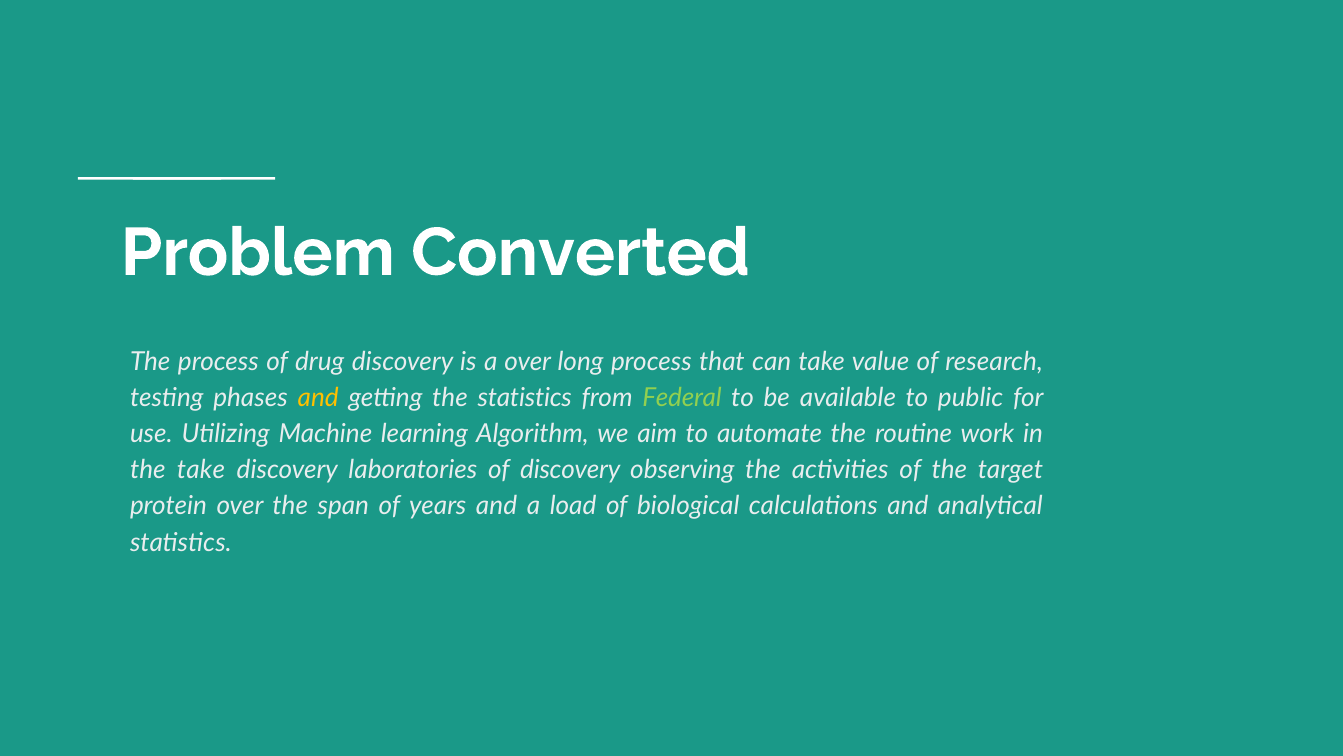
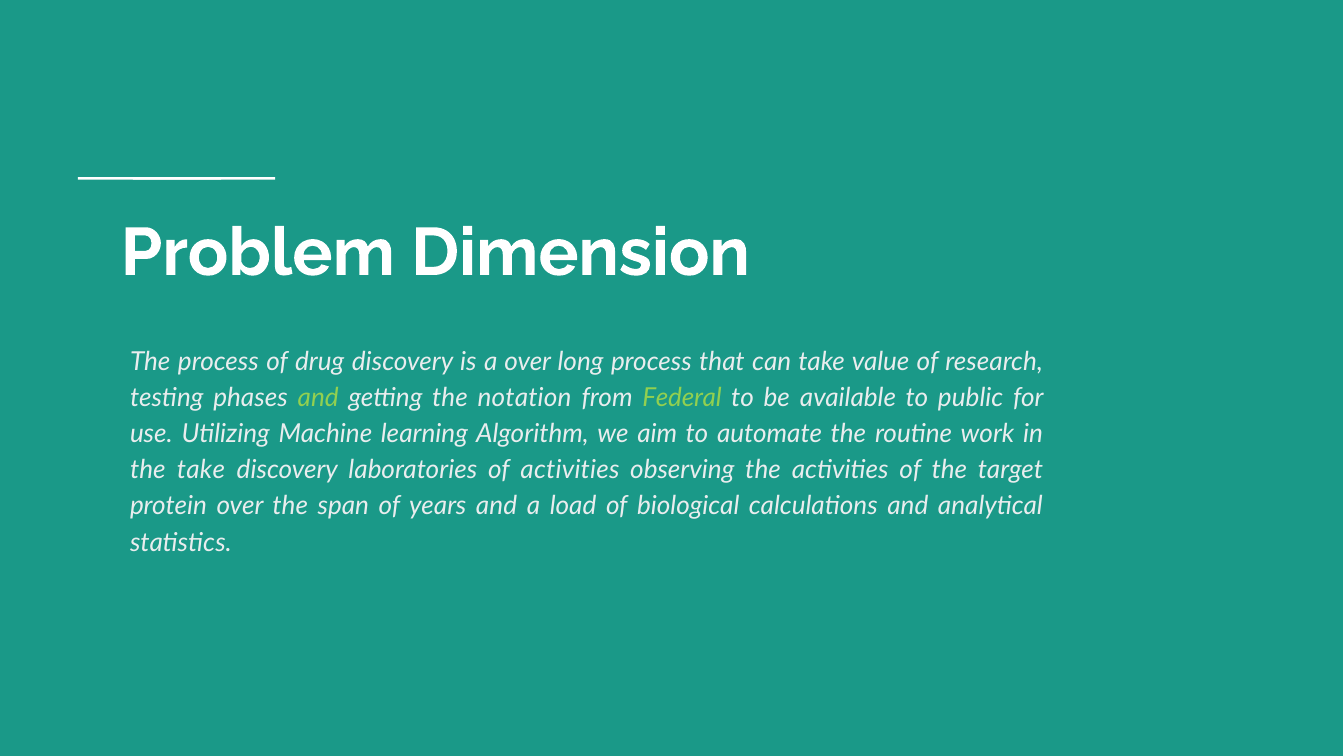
Converted: Converted -> Dimension (581, 253)
and colour: yellow -> light green (318, 398)
the statistics: statistics -> notation (525, 398)
of discovery: discovery -> activities (570, 470)
